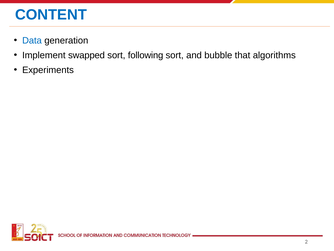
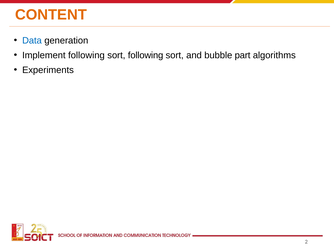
CONTENT colour: blue -> orange (51, 15)
Implement swapped: swapped -> following (86, 55)
that: that -> part (243, 55)
